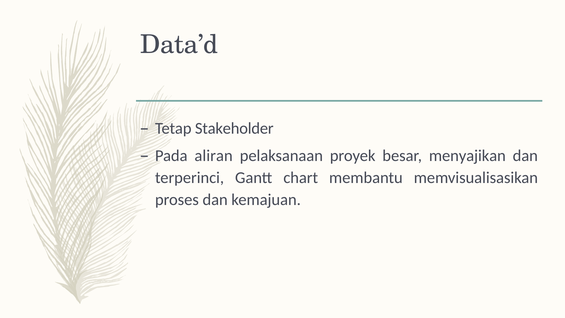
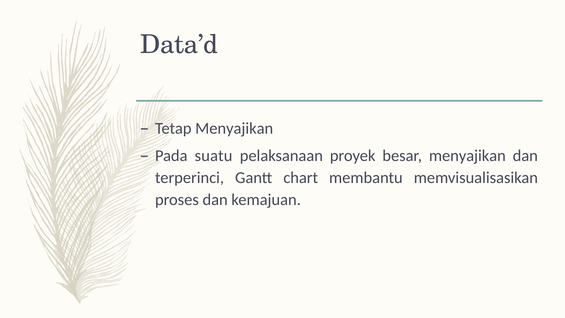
Tetap Stakeholder: Stakeholder -> Menyajikan (234, 128)
aliran: aliran -> suatu (214, 156)
